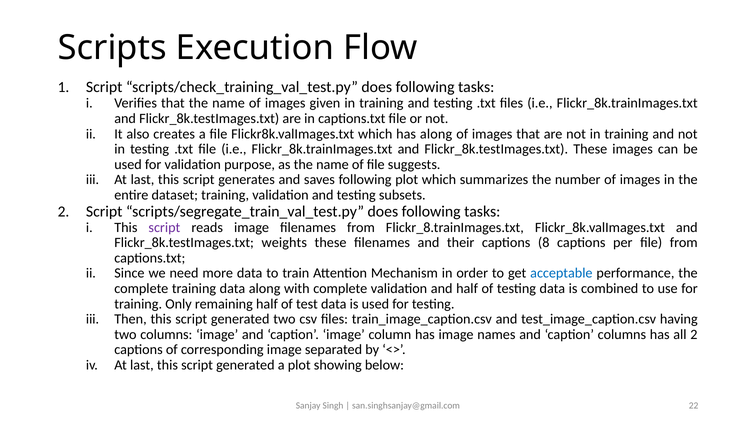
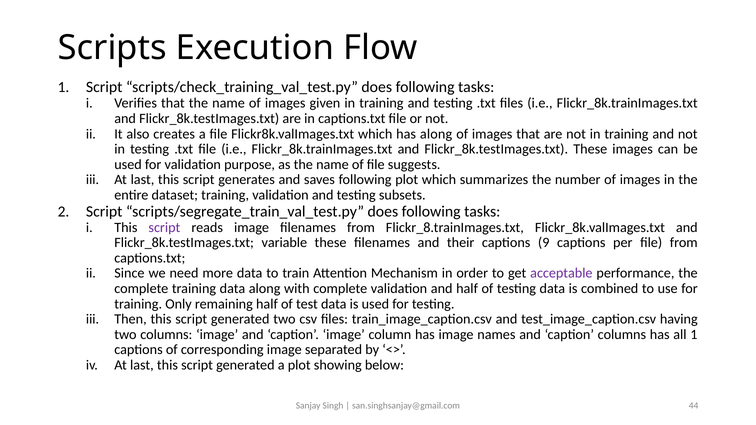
weights: weights -> variable (284, 243)
8: 8 -> 9 (544, 243)
acceptable colour: blue -> purple (561, 273)
all 2: 2 -> 1 (694, 335)
22: 22 -> 44 (694, 406)
